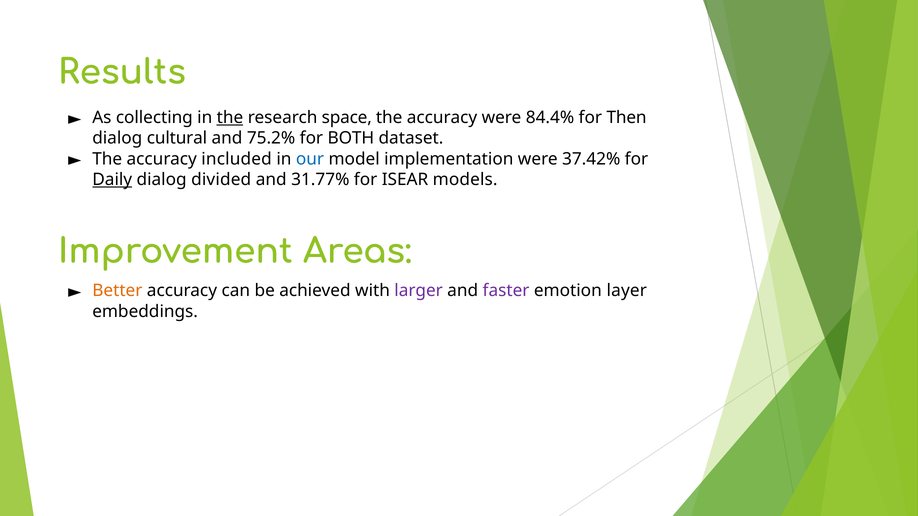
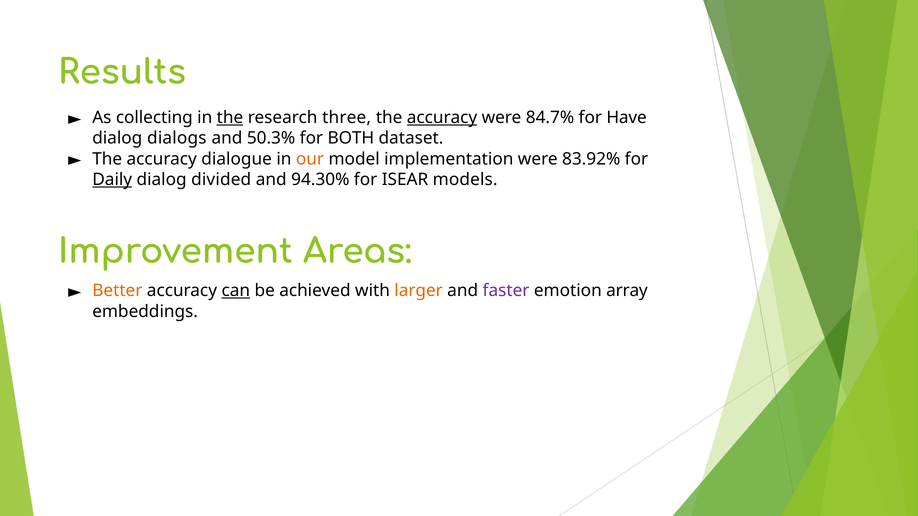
space: space -> three (347, 118)
accuracy underline: none -> present (442, 118)
84.4%: 84.4% -> 84.7% (550, 118)
Then: Then -> Have (627, 118)
cultural: cultural -> dialogs (177, 138)
75.2%: 75.2% -> 50.3% (271, 138)
included: included -> dialogue (237, 159)
our colour: blue -> orange (310, 159)
37.42%: 37.42% -> 83.92% (591, 159)
31.77%: 31.77% -> 94.30% (320, 180)
can underline: none -> present (236, 291)
larger colour: purple -> orange (419, 291)
layer: layer -> array (627, 291)
